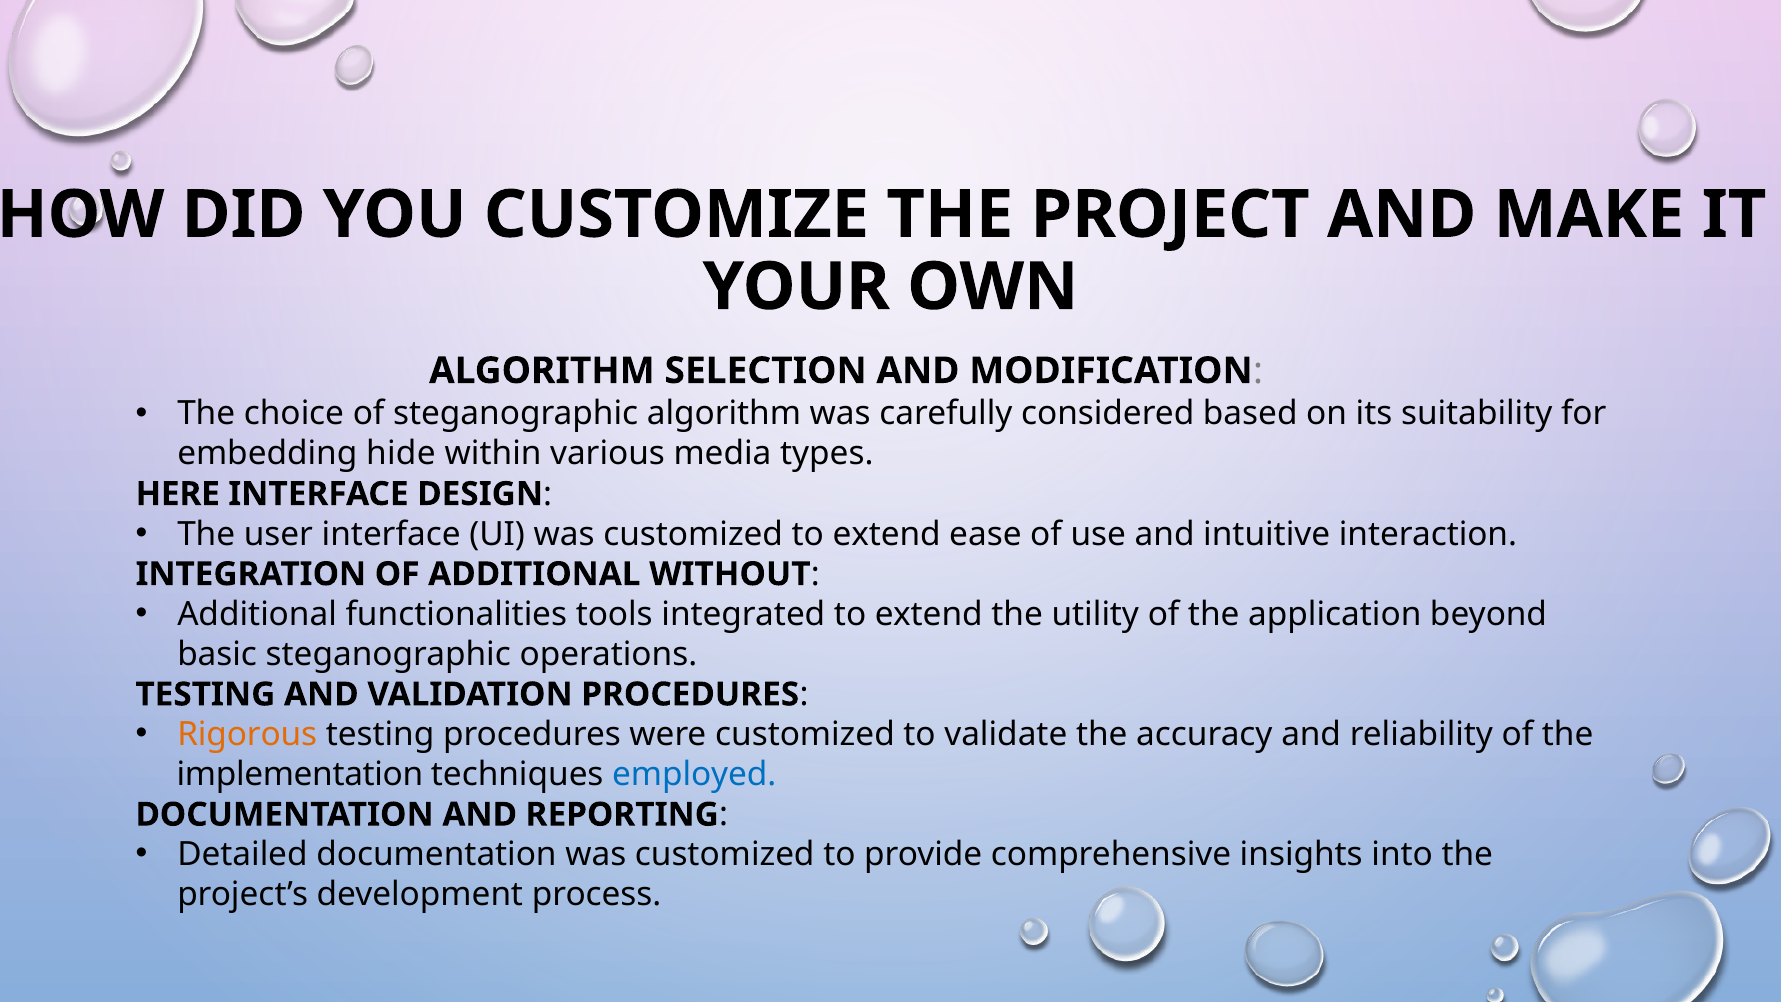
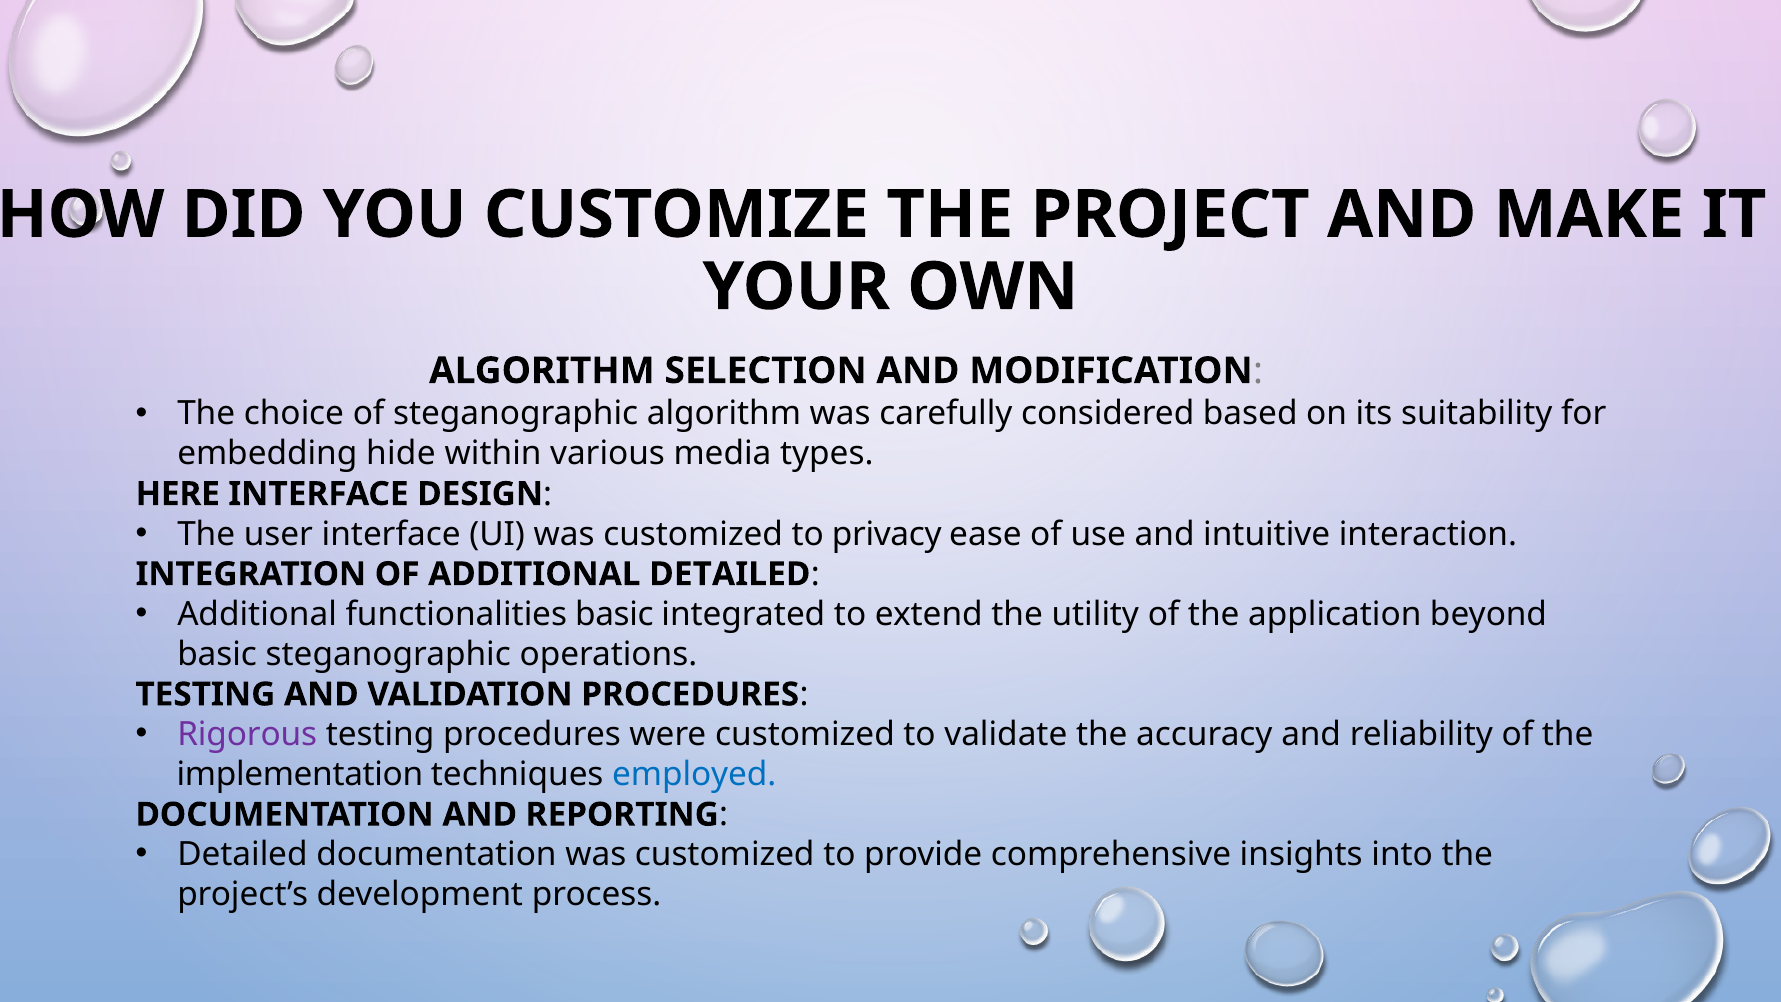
customized to extend: extend -> privacy (887, 534)
ADDITIONAL WITHOUT: WITHOUT -> DETAILED (730, 574)
functionalities tools: tools -> basic (614, 614)
Rigorous colour: orange -> purple (247, 734)
